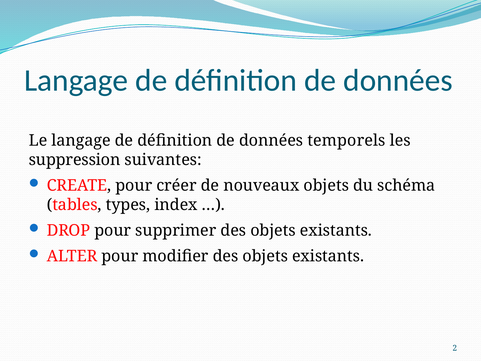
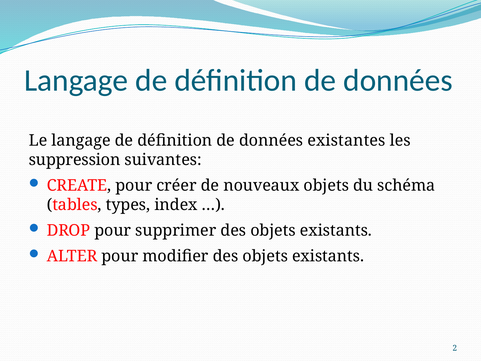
temporels: temporels -> existantes (346, 141)
